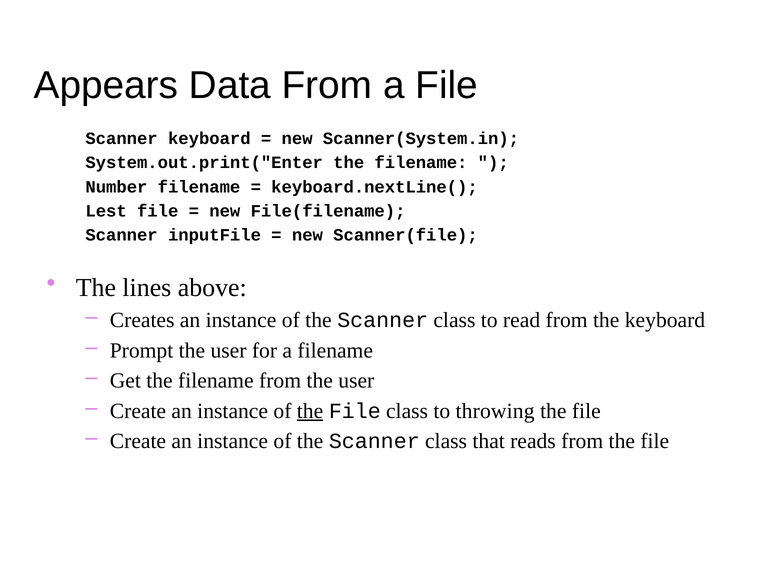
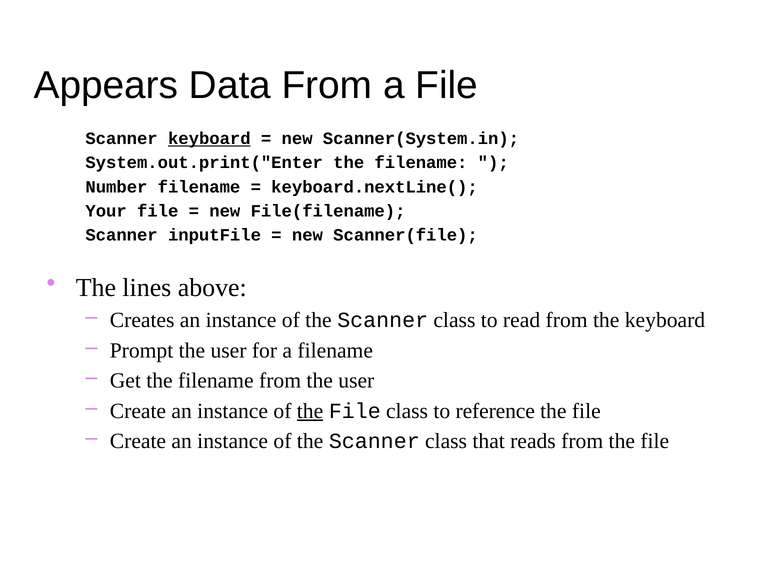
keyboard underline: none -> present (209, 138)
Lest: Lest -> Your (106, 211)
throwing: throwing -> reference (495, 411)
